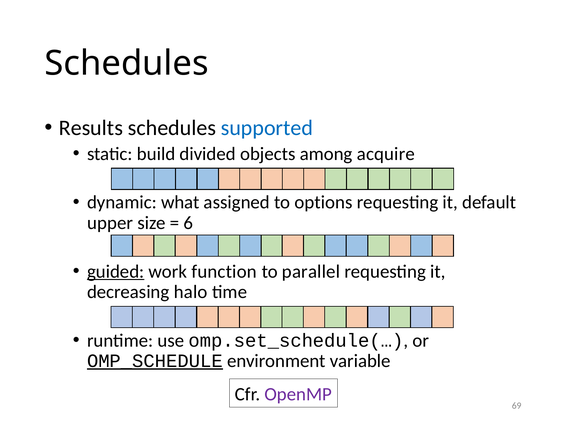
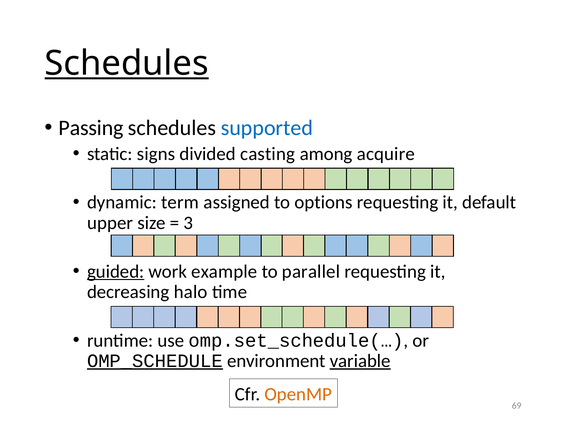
Schedules underline: none -> present (127, 63)
Results: Results -> Passing (91, 128)
build: build -> signs (156, 154)
objects: objects -> casting (268, 154)
what: what -> term (180, 202)
6: 6 -> 3 (188, 223)
function: function -> example (224, 271)
variable underline: none -> present (360, 360)
OpenMP colour: purple -> orange (298, 394)
